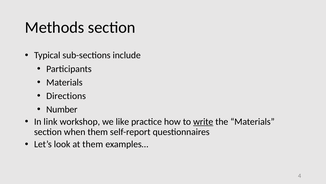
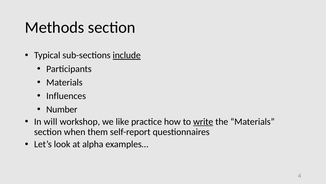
include underline: none -> present (127, 55)
Directions: Directions -> Influences (66, 96)
link: link -> will (51, 121)
at them: them -> alpha (93, 144)
